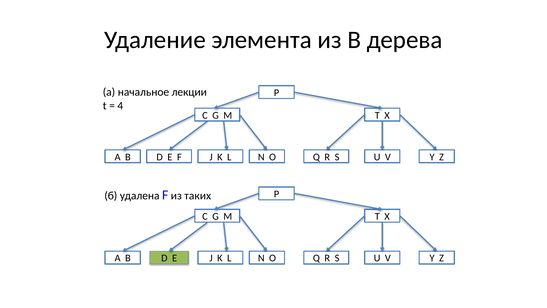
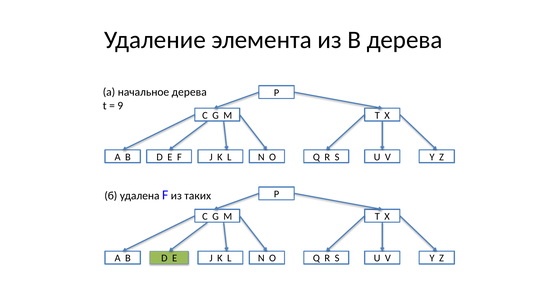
начальное лекции: лекции -> дерева (189, 92)
4: 4 -> 9 (120, 106)
